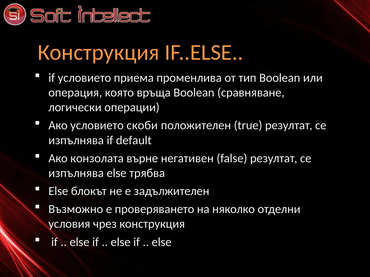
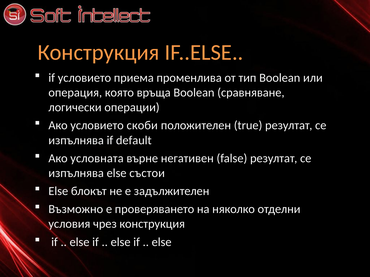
конзолата: конзолата -> условната (97, 159)
трябва: трябва -> състои (147, 173)
